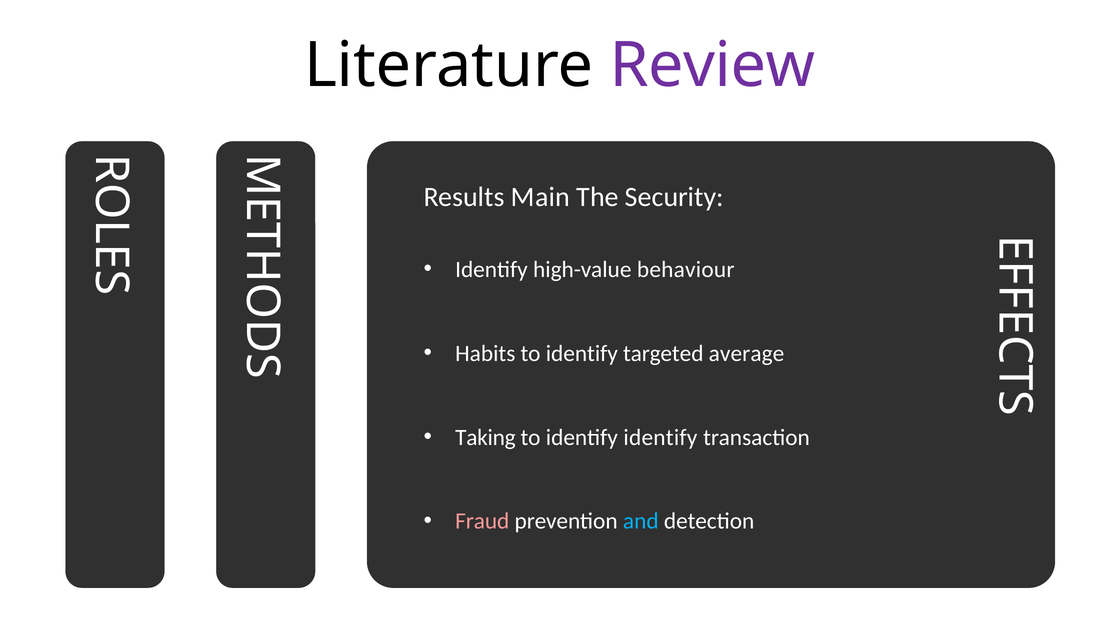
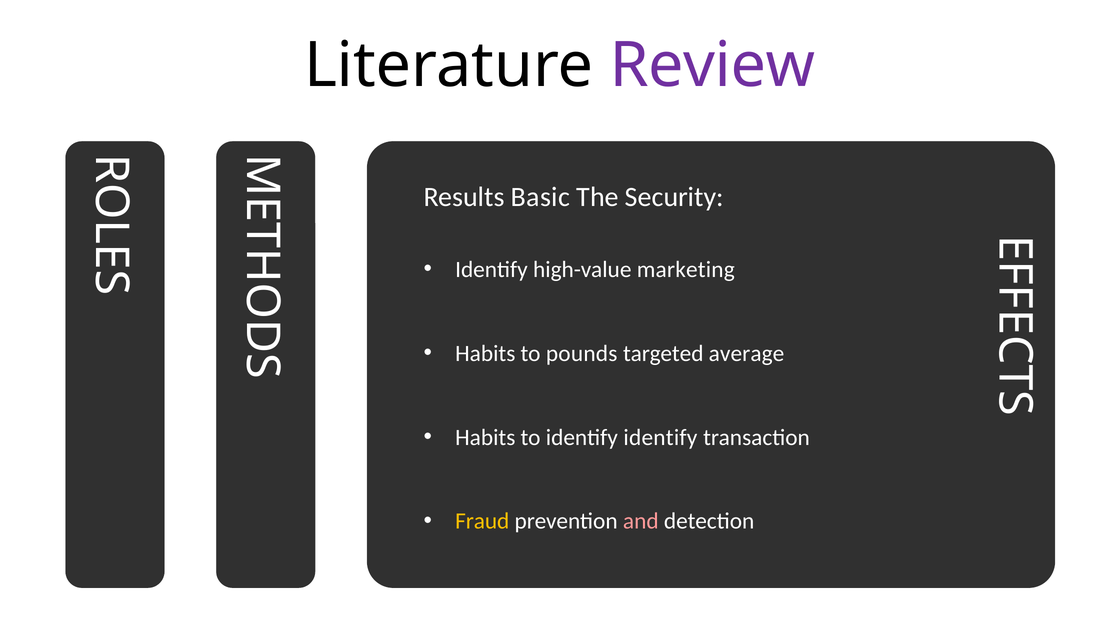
Main: Main -> Basic (540, 197)
behaviour: behaviour -> marketing (686, 270)
identify: identify -> pounds (582, 354)
Taking: Taking -> Habits (485, 438)
Fraud colour: pink -> yellow (482, 522)
and colour: light blue -> pink (641, 522)
